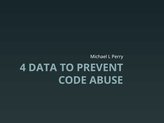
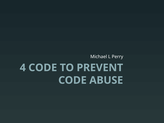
4 DATA: DATA -> CODE (43, 68)
